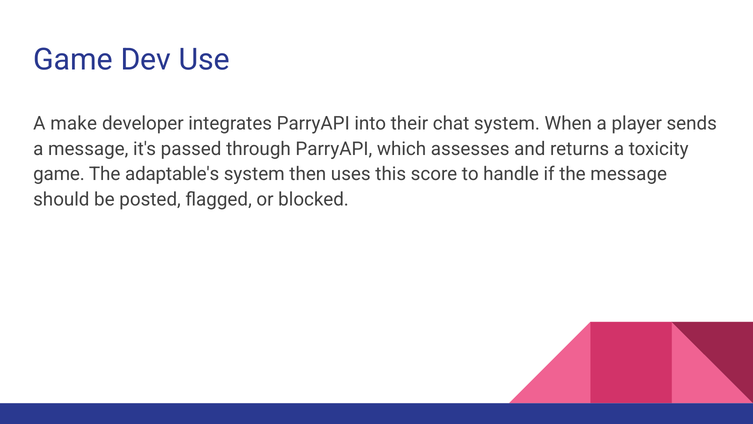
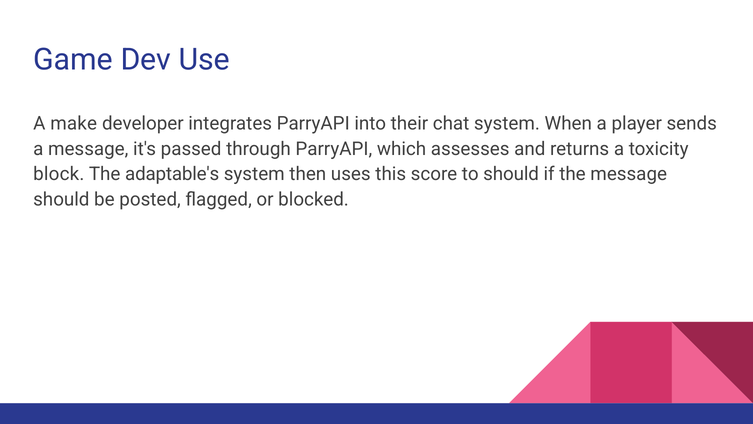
game: game -> block (59, 174)
to handle: handle -> should (511, 174)
